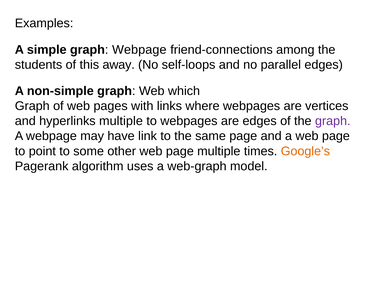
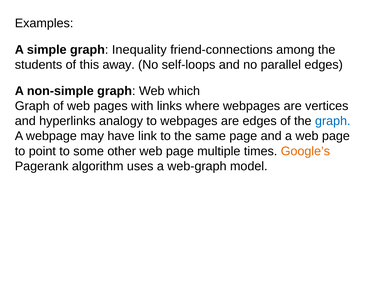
graph Webpage: Webpage -> Inequality (139, 50)
hyperlinks multiple: multiple -> analogy (121, 121)
graph colour: purple -> blue (333, 121)
